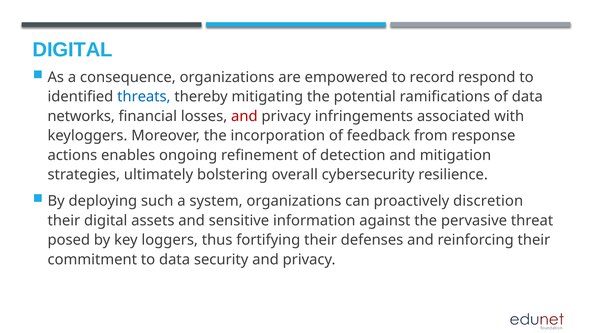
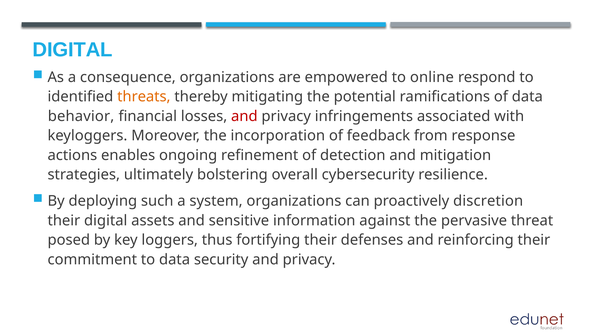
record: record -> online (432, 77)
threats colour: blue -> orange (144, 97)
networks: networks -> behavior (81, 116)
